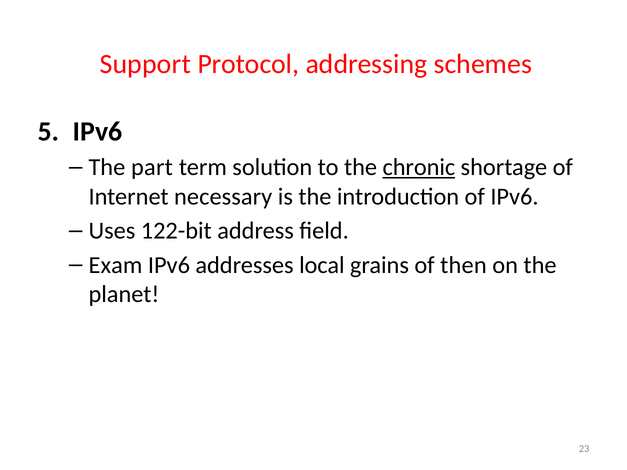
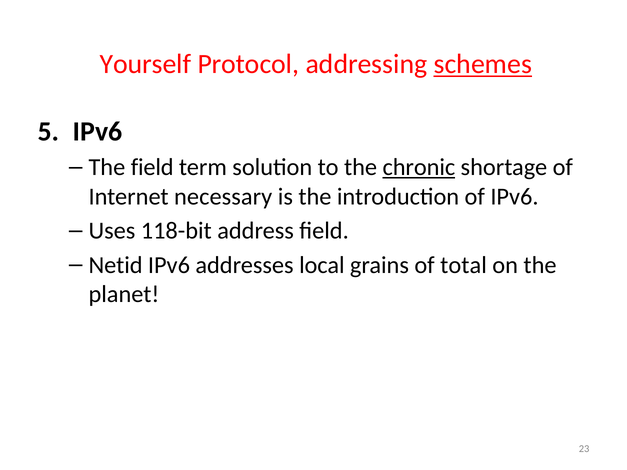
Support: Support -> Yourself (145, 64)
schemes underline: none -> present (483, 64)
The part: part -> field (152, 168)
122-bit: 122-bit -> 118-bit (176, 231)
Exam: Exam -> Netid (116, 265)
then: then -> total (464, 265)
